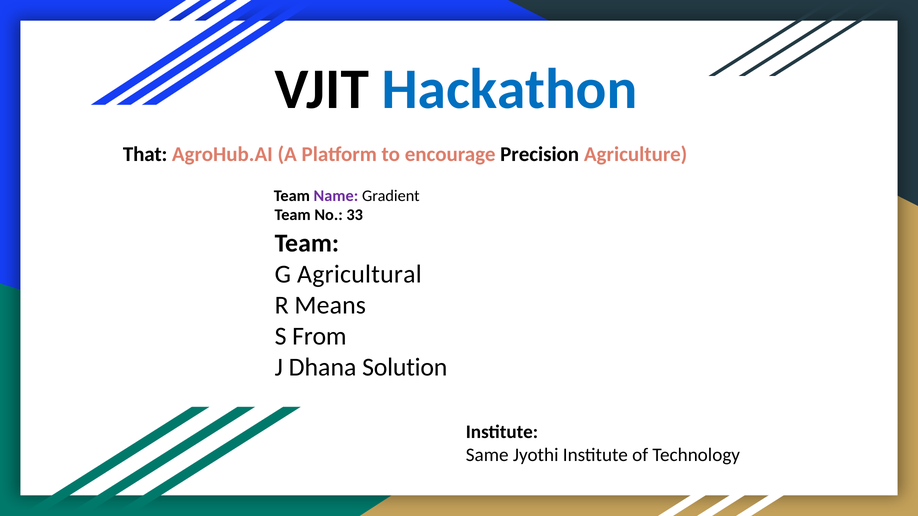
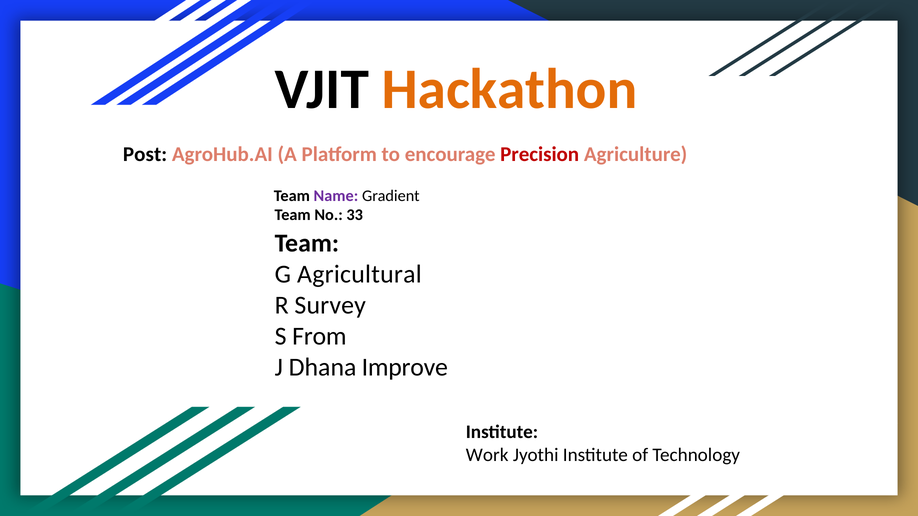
Hackathon colour: blue -> orange (510, 90)
That: That -> Post (145, 154)
Precision colour: black -> red (540, 154)
Means: Means -> Survey (330, 305)
Solution: Solution -> Improve (405, 367)
Same: Same -> Work (487, 455)
